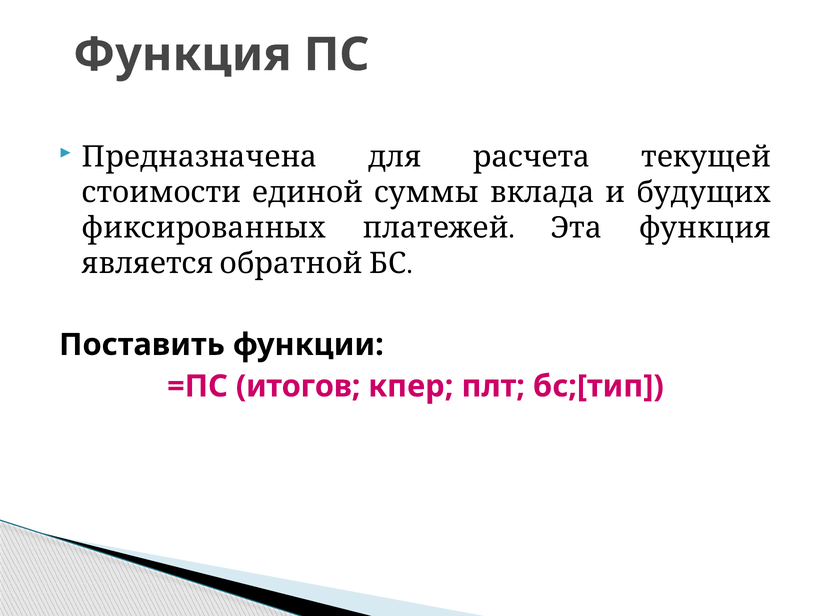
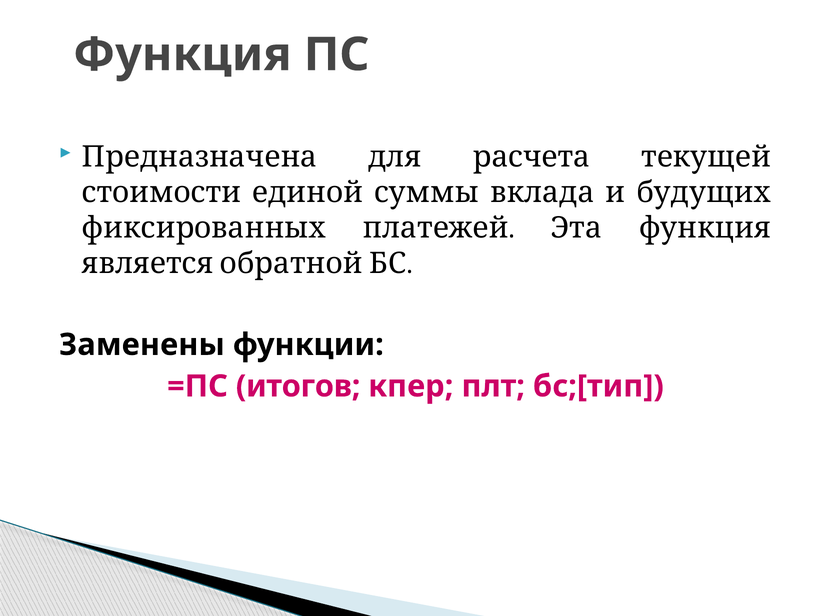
Поставить: Поставить -> Заменены (142, 345)
